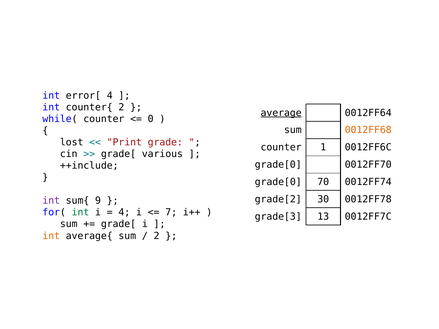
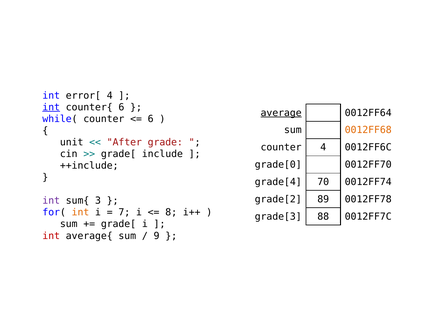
int underline: none -> present (51, 107)
counter{ 2: 2 -> 6 (121, 107)
0: 0 -> 6 (151, 119)
lost: lost -> unit (72, 142)
Print: Print -> After (124, 142)
counter 1: 1 -> 4 (323, 147)
various: various -> include (162, 154)
grade[0: grade[0 -> grade[4 (278, 182)
30: 30 -> 89 (323, 199)
9: 9 -> 3 (98, 201)
int colour: green -> orange (80, 213)
4: 4 -> 7 (124, 213)
7: 7 -> 8 (171, 213)
13: 13 -> 88 (323, 217)
int colour: orange -> red (51, 236)
2: 2 -> 9 (157, 236)
